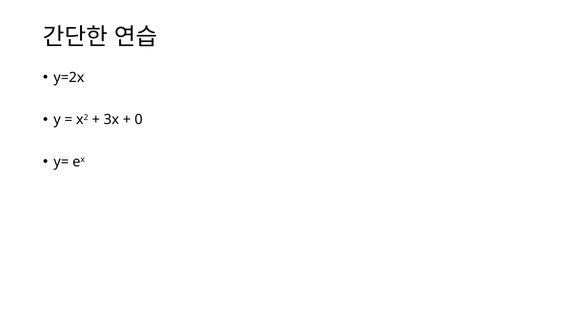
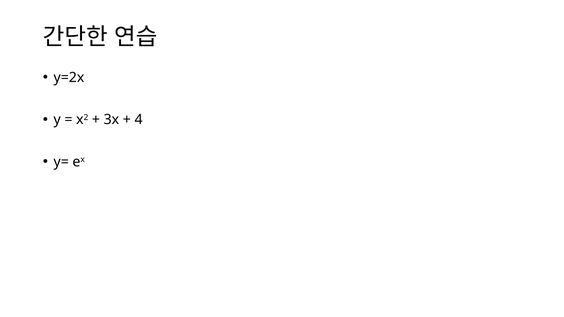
0: 0 -> 4 (139, 120)
